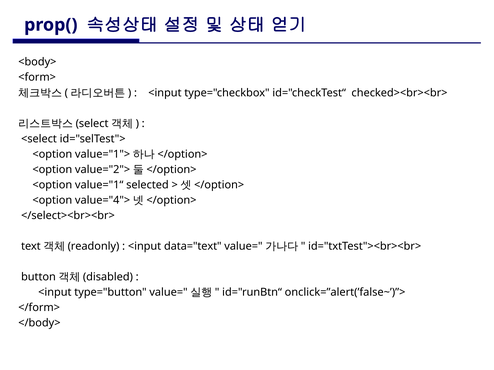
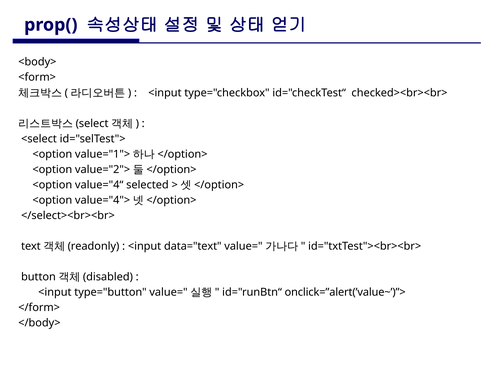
value="1“: value="1“ -> value="4“ (99, 185)
onclick=”alert(’false~’)”>: onclick=”alert(’false~’)”> -> onclick=”alert(’value~’)”> (345, 293)
